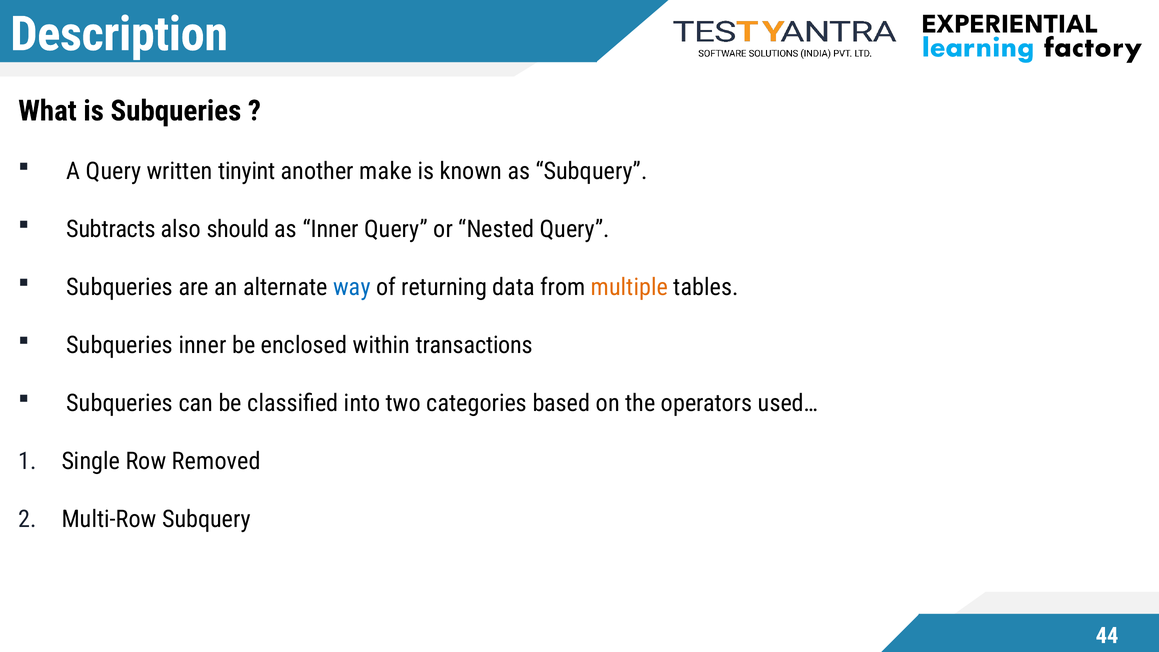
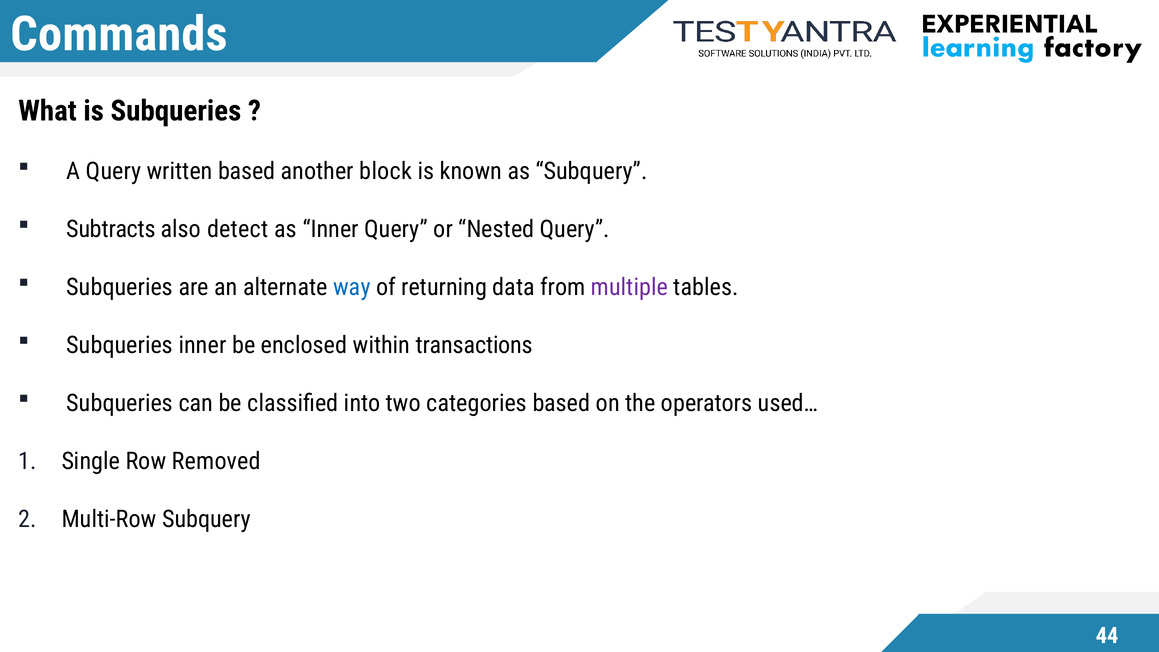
Description: Description -> Commands (119, 34)
written tinyint: tinyint -> based (247, 171)
make: make -> block (386, 171)
should: should -> detect (238, 229)
multiple colour: orange -> purple (629, 287)
